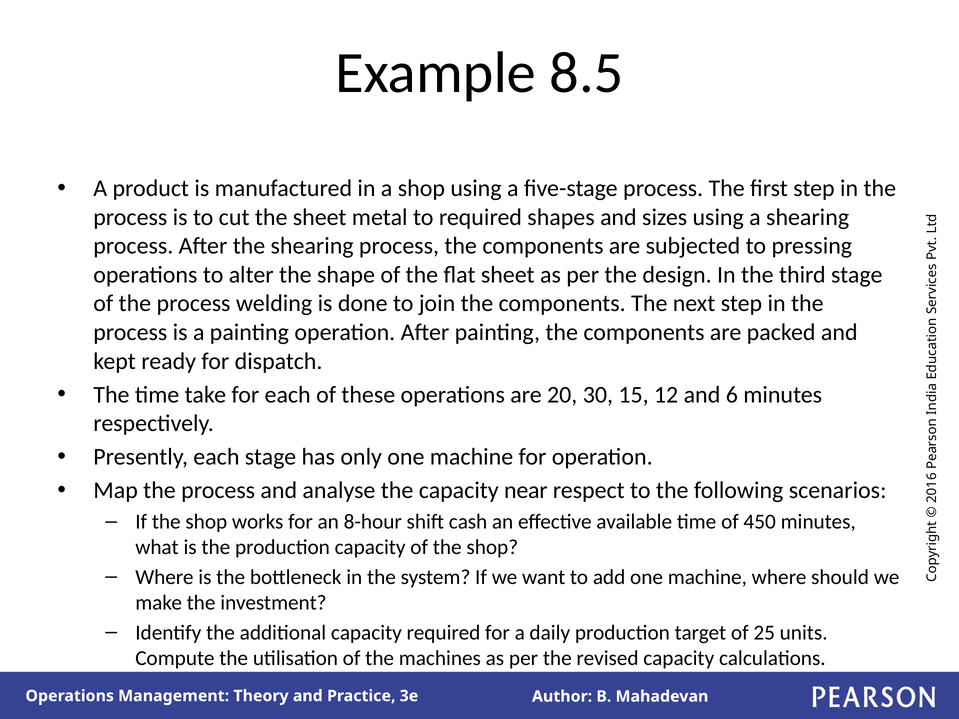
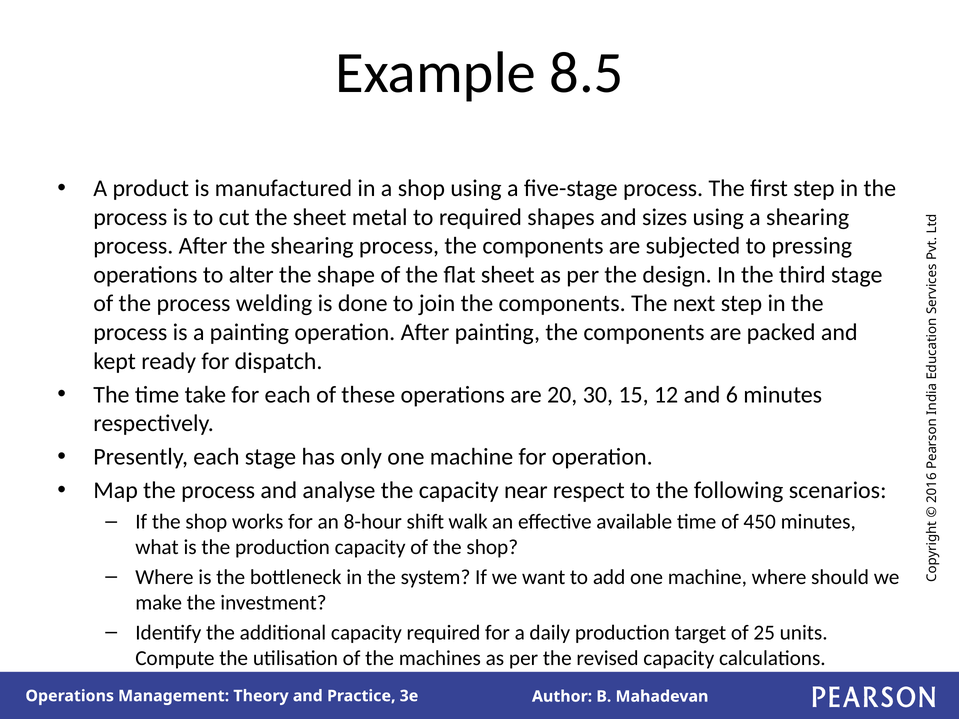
cash: cash -> walk (468, 522)
